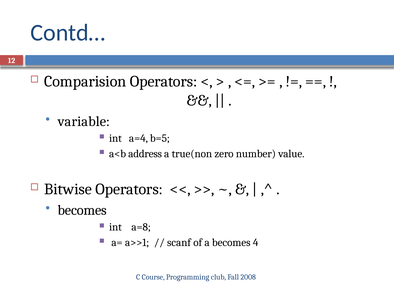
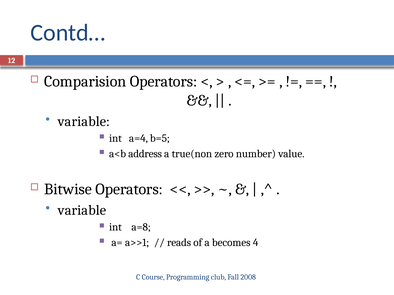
becomes: becomes -> variable (82, 210)
scanf: scanf -> reads (179, 243)
